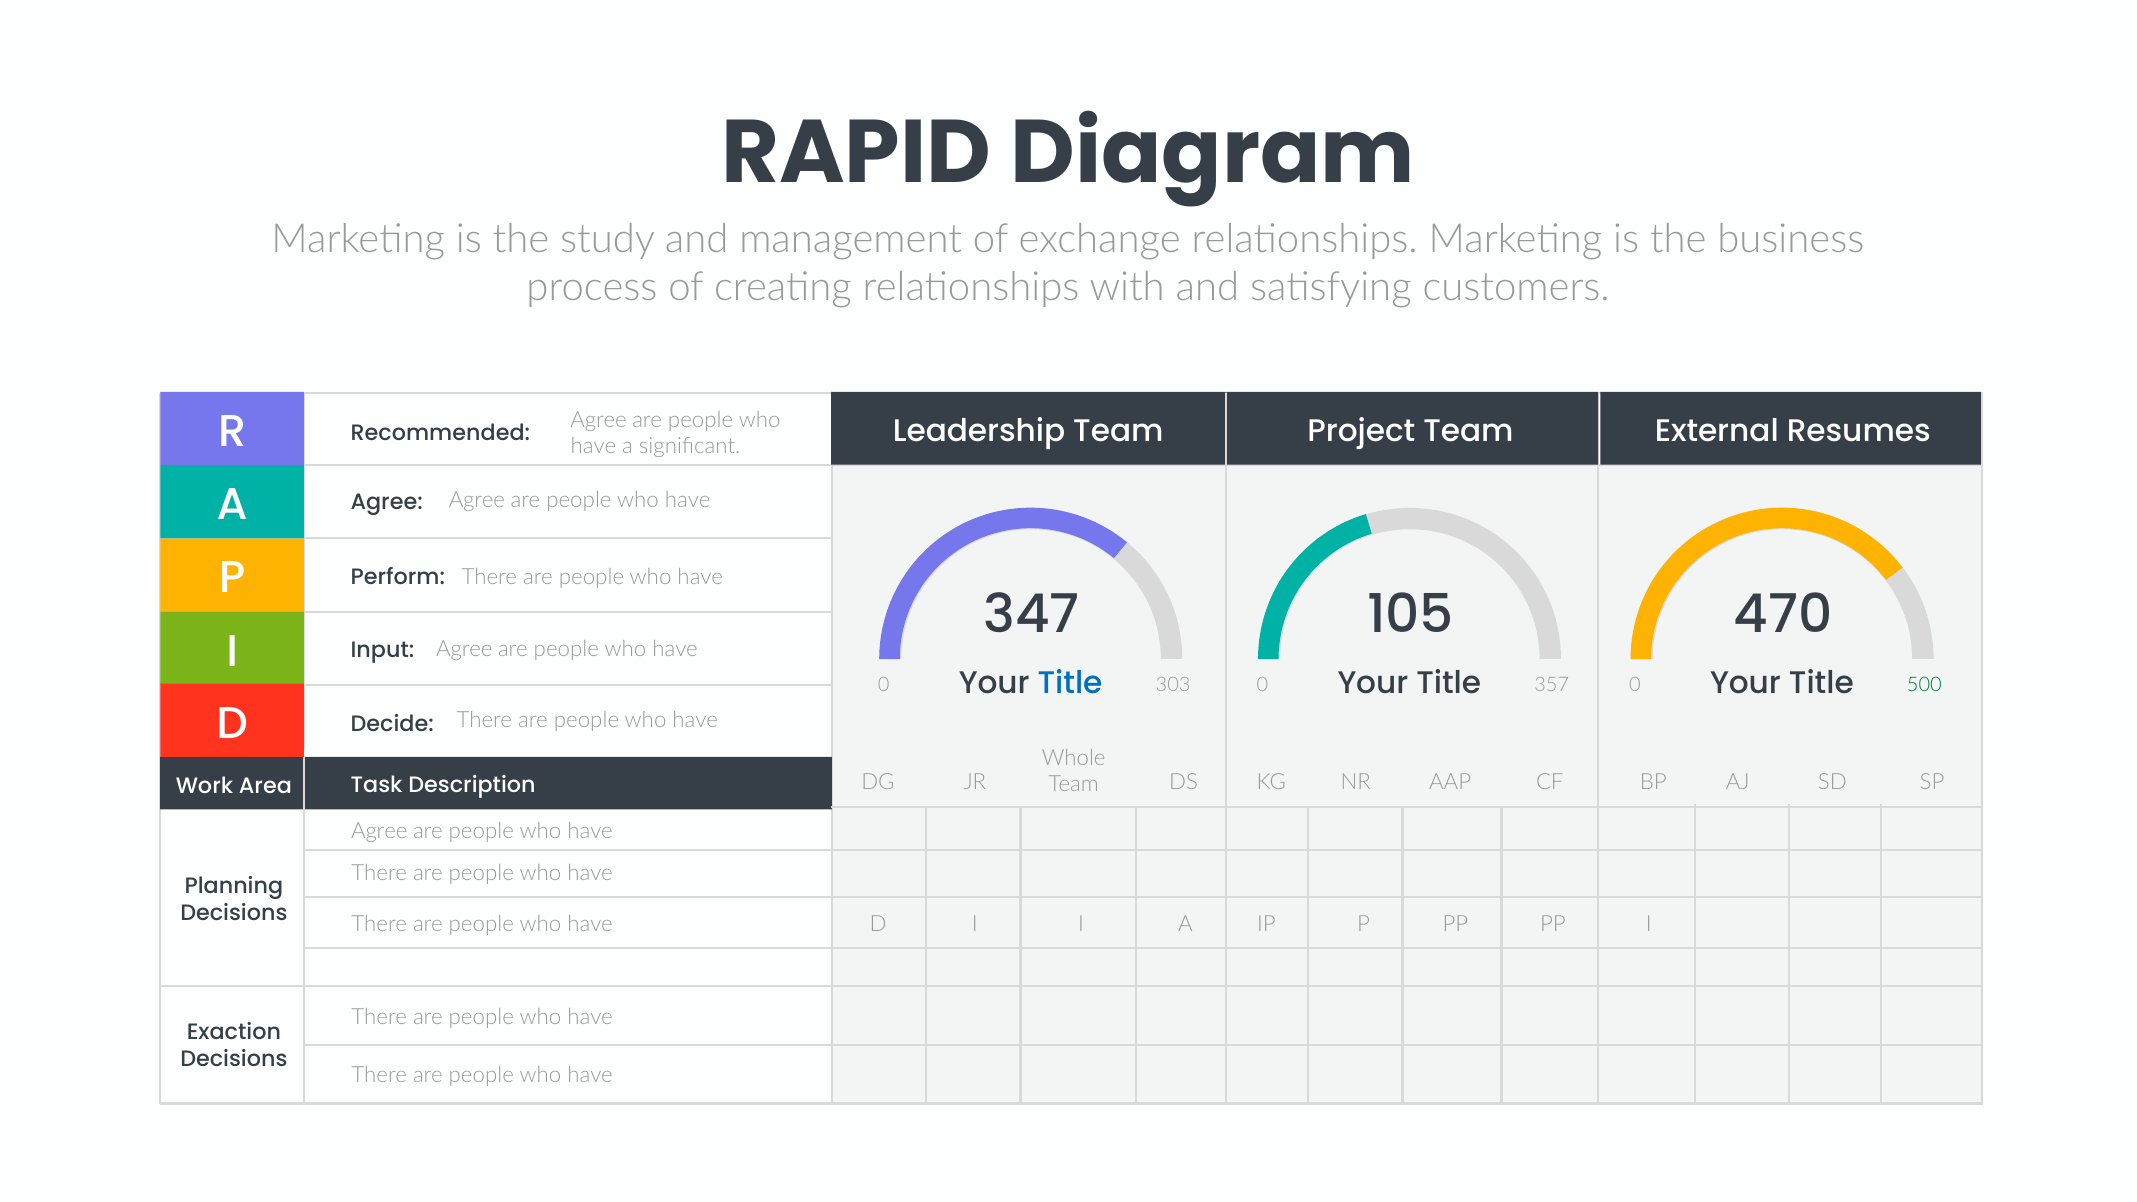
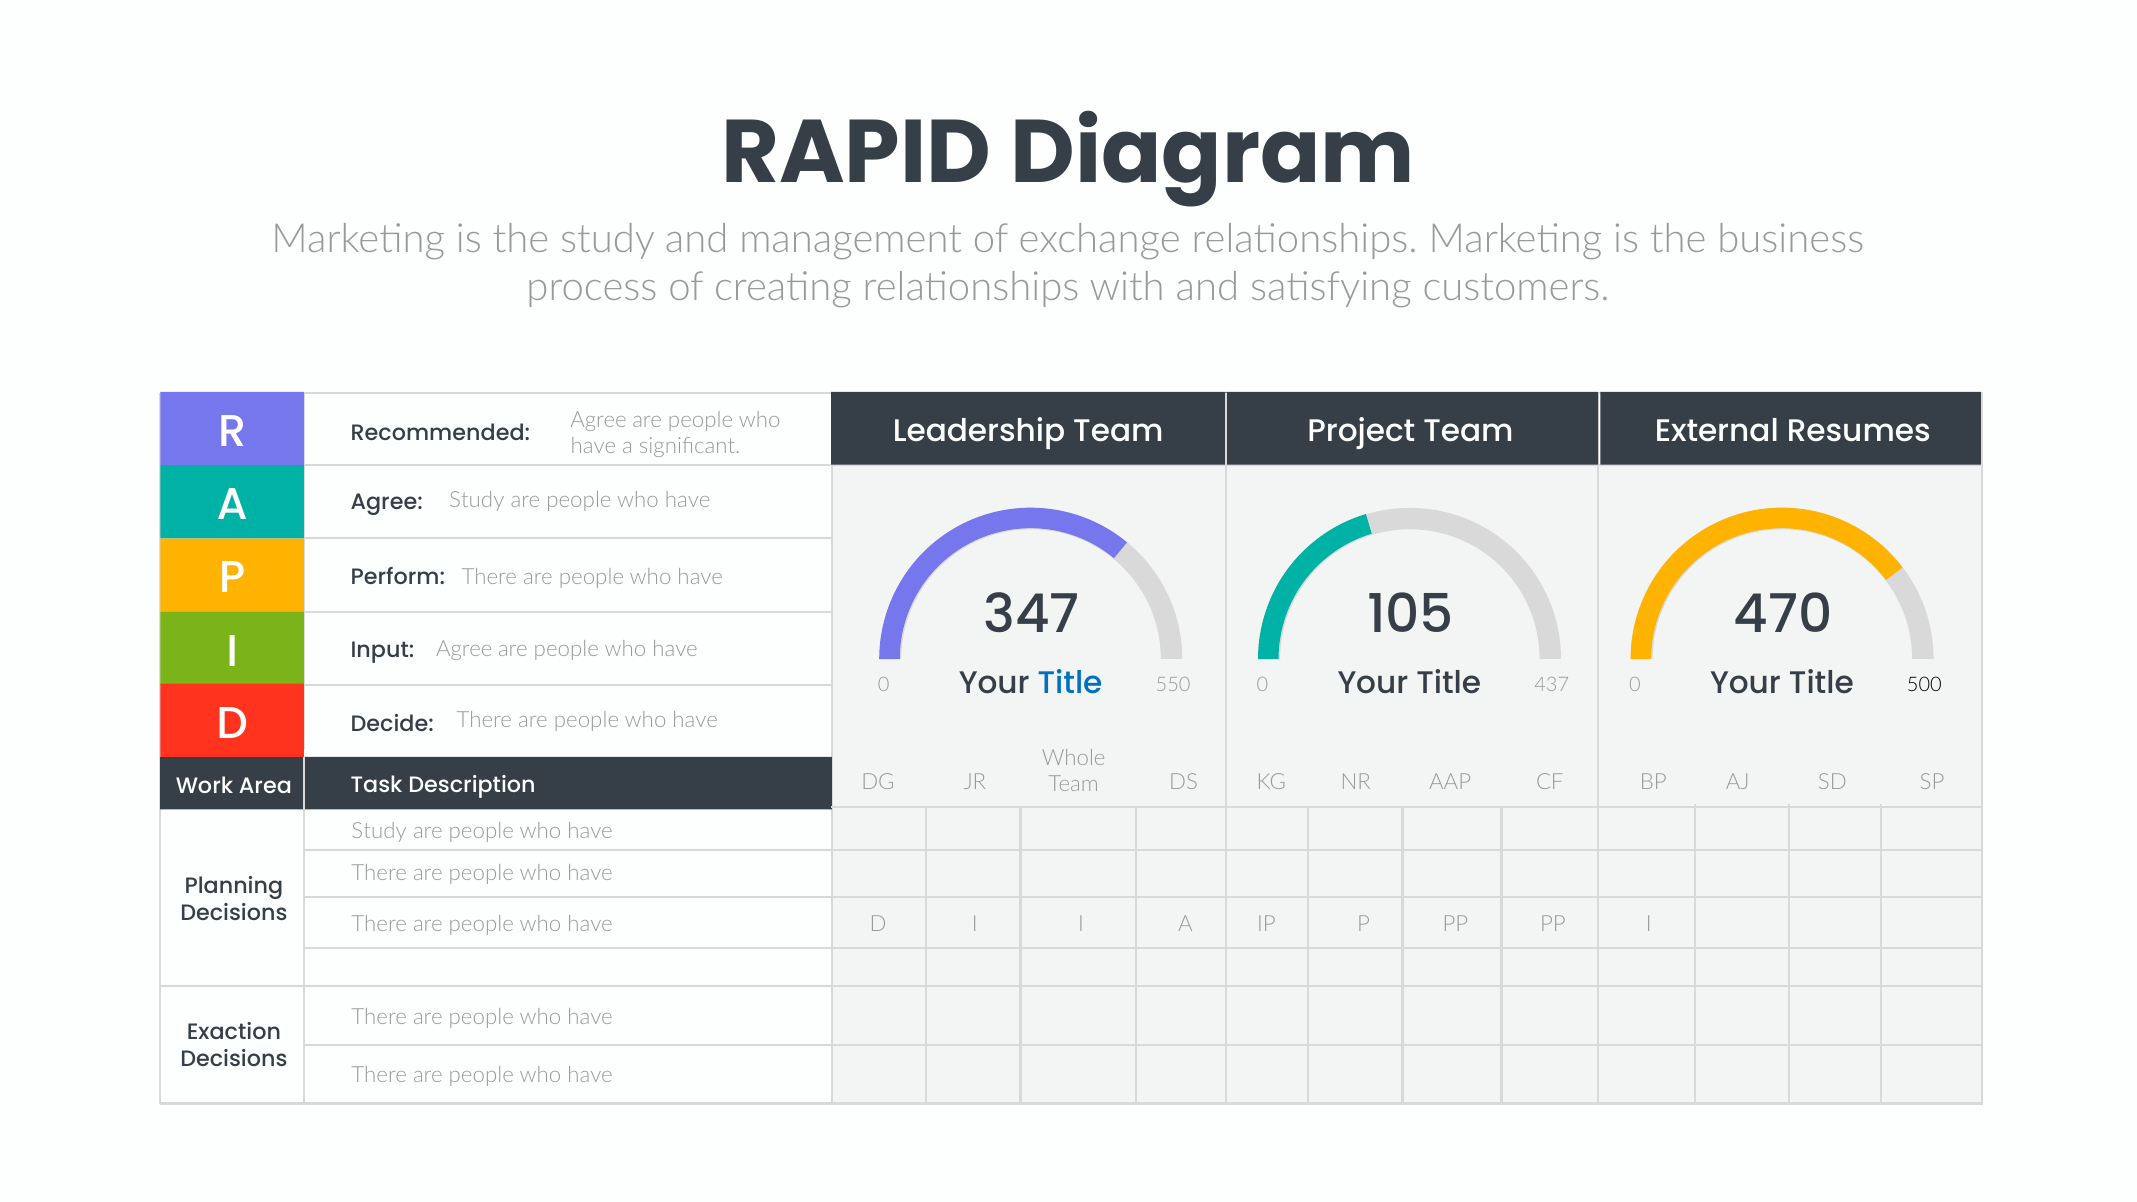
Agree: Agree -> Study (477, 500)
303: 303 -> 550 (1173, 685)
357: 357 -> 437 (1552, 685)
500 colour: green -> black (1924, 685)
Agree: Agree -> Study (379, 831)
